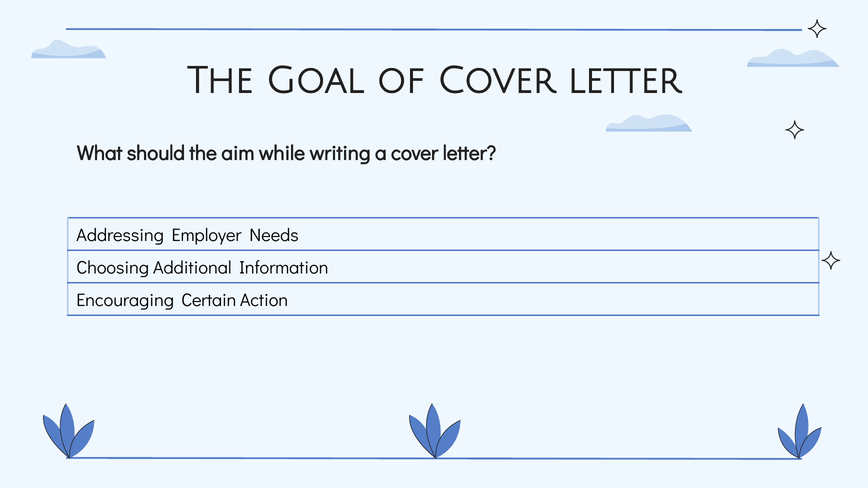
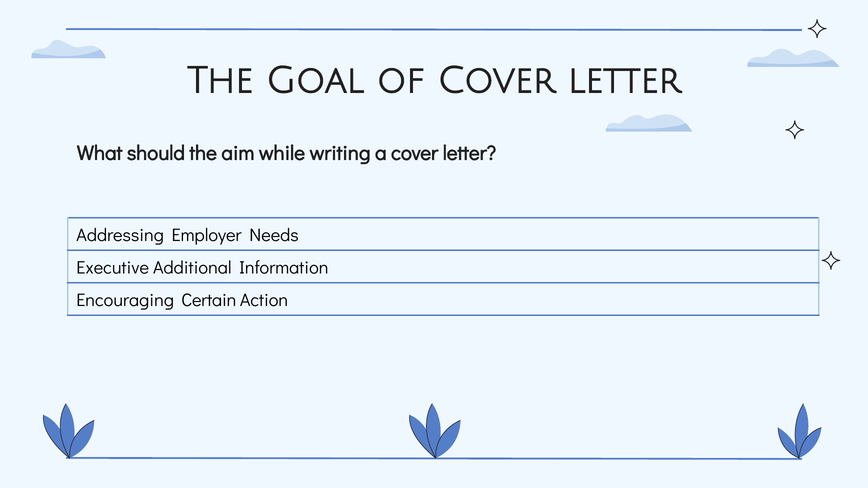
Choosing: Choosing -> Executive (113, 268)
